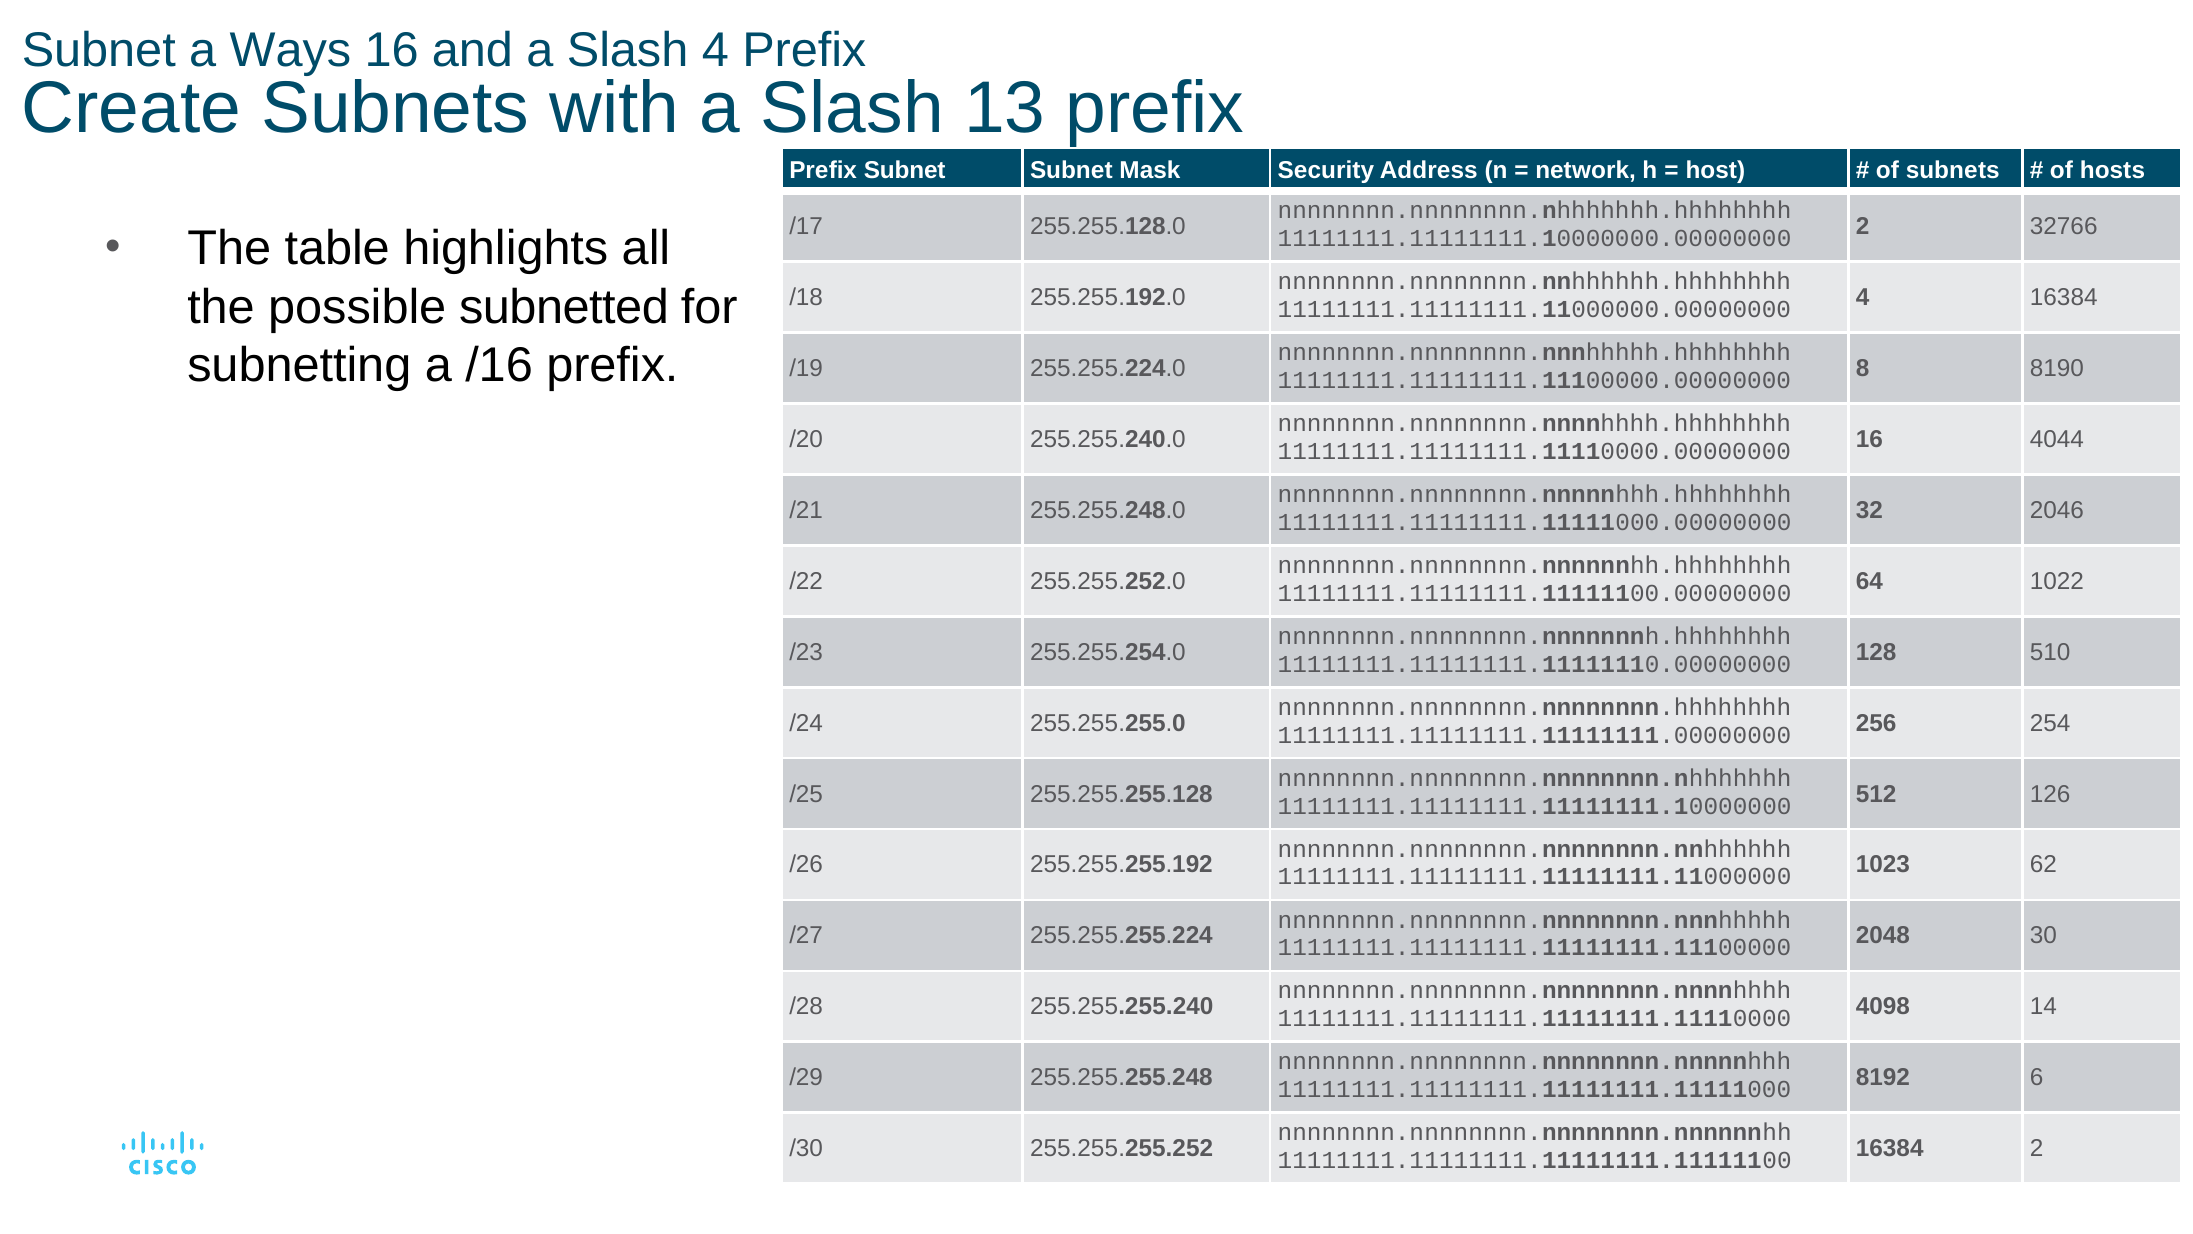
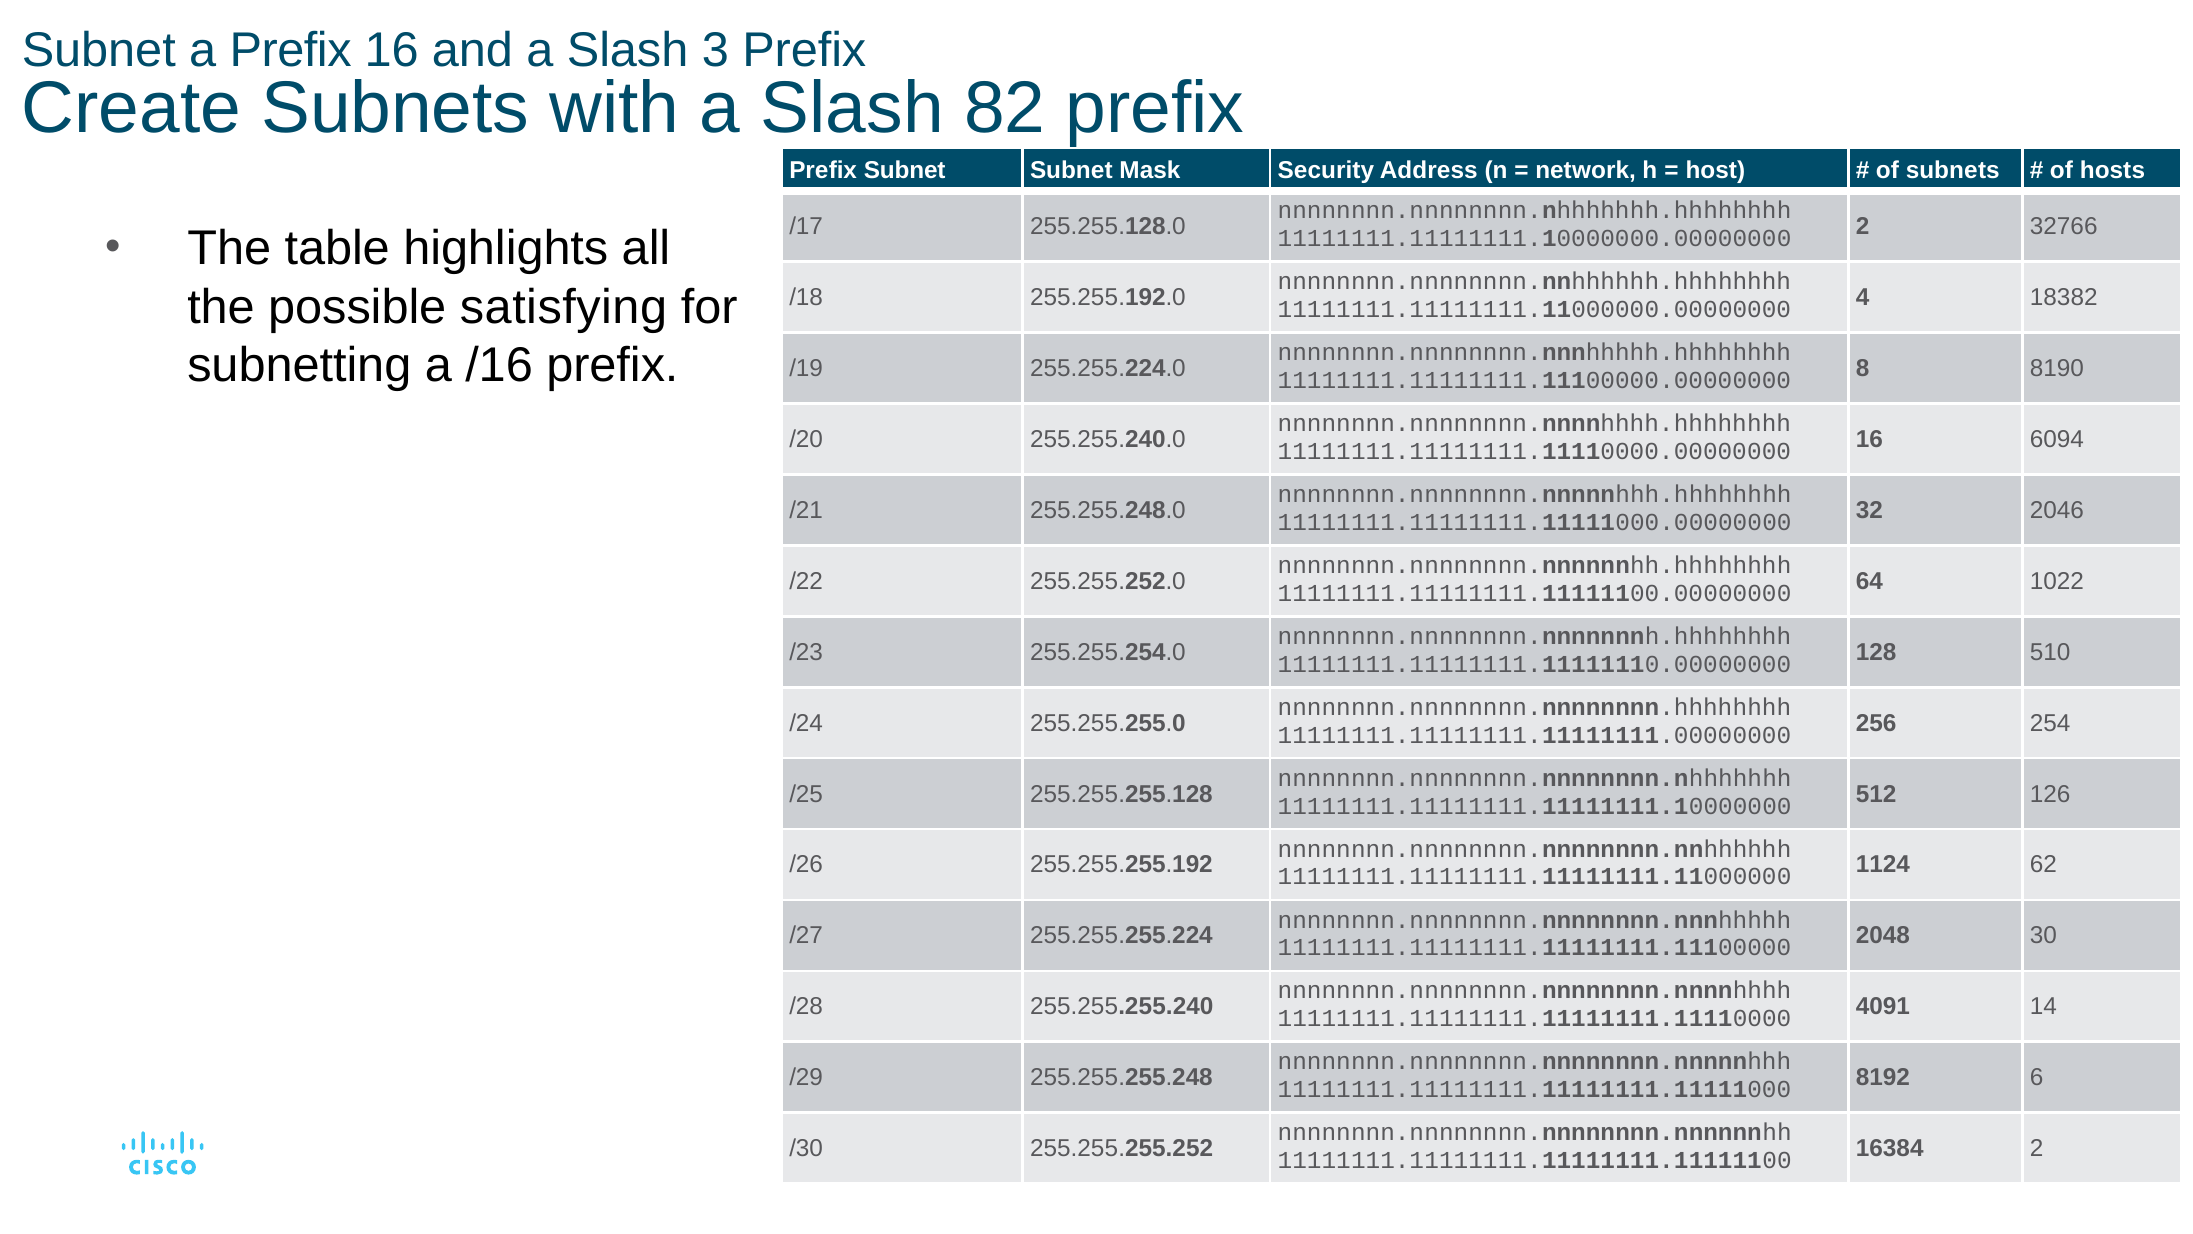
a Ways: Ways -> Prefix (291, 50)
Slash 4: 4 -> 3 (715, 50)
13: 13 -> 82 (1005, 108)
subnetted: subnetted -> satisfying (563, 307)
4 16384: 16384 -> 18382 (2064, 298)
4044: 4044 -> 6094 (2057, 439)
1023: 1023 -> 1124 (1883, 865)
4098: 4098 -> 4091 (1883, 1006)
